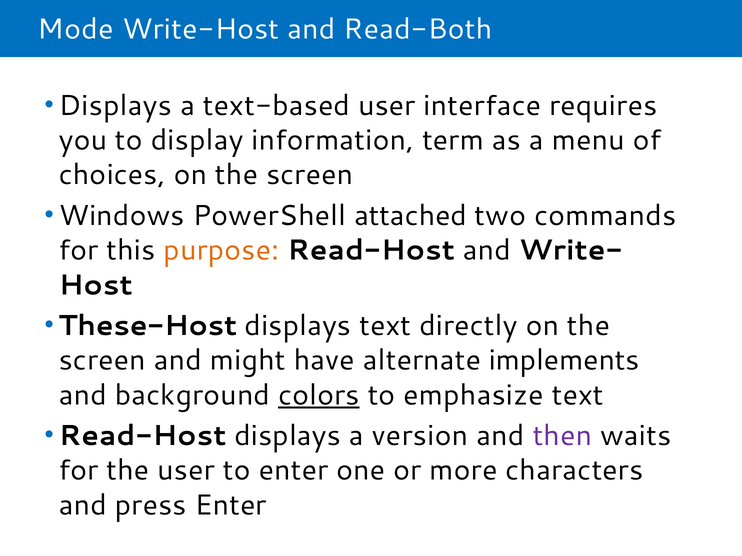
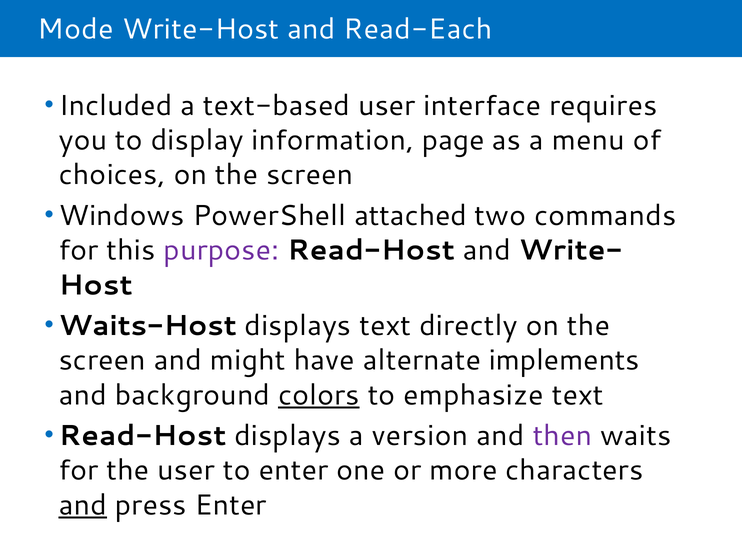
Read-Both: Read-Both -> Read-Each (418, 29)
Displays: Displays -> Included (116, 106)
term: term -> page (453, 140)
purpose colour: orange -> purple (221, 251)
These-Host: These-Host -> Waits-Host (148, 326)
and underline: none -> present (83, 506)
